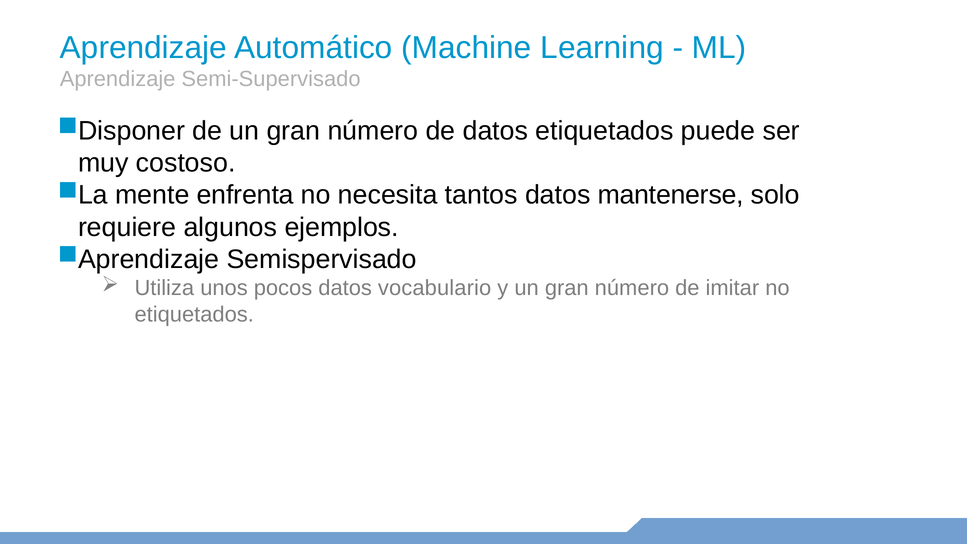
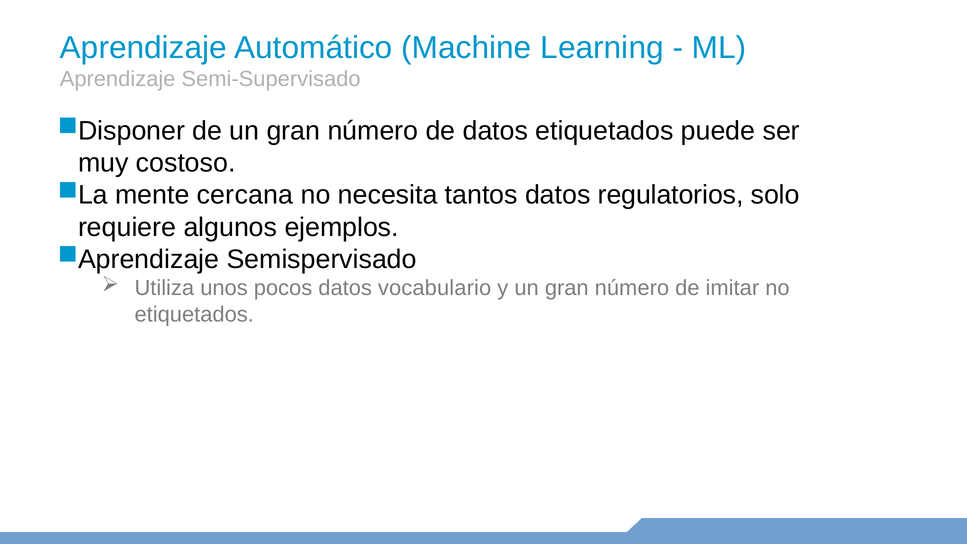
enfrenta: enfrenta -> cercana (245, 195)
mantenerse: mantenerse -> regulatorios (671, 195)
